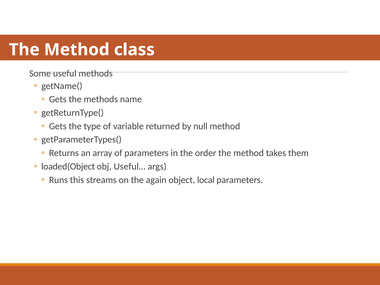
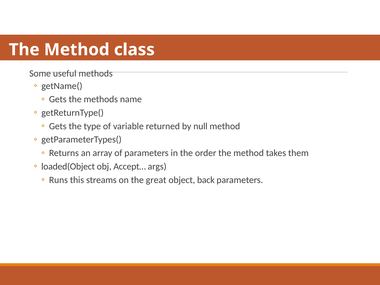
Useful…: Useful… -> Accept… (130, 166)
again: again -> great (156, 180)
local: local -> back (206, 180)
